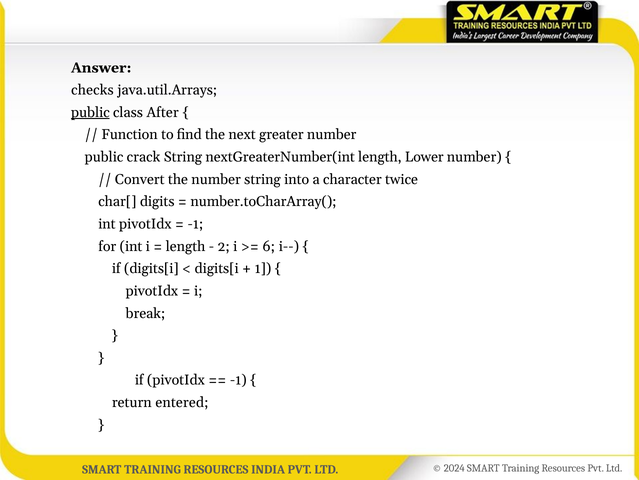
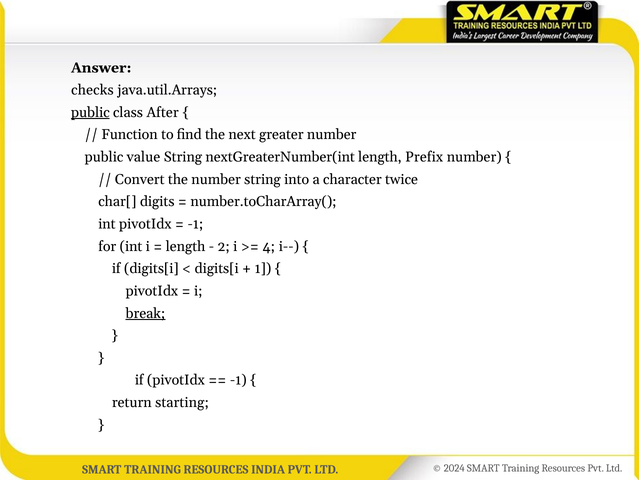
crack: crack -> value (144, 157)
Lower: Lower -> Prefix (424, 157)
6: 6 -> 4 (269, 246)
break underline: none -> present (146, 313)
entered: entered -> starting (182, 402)
